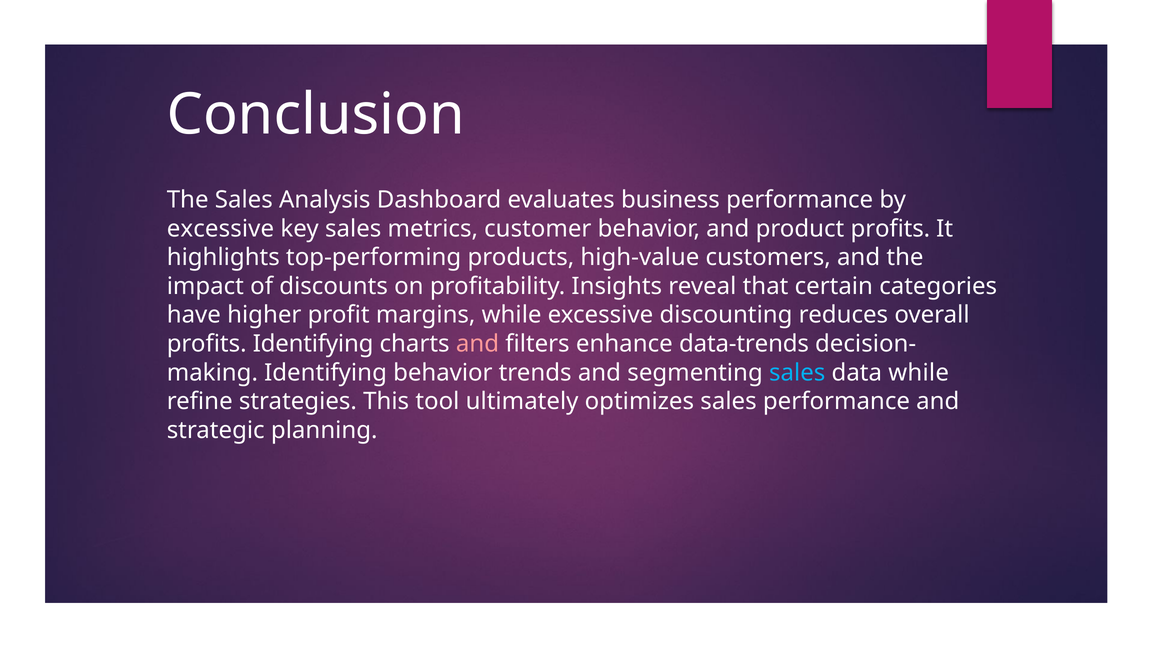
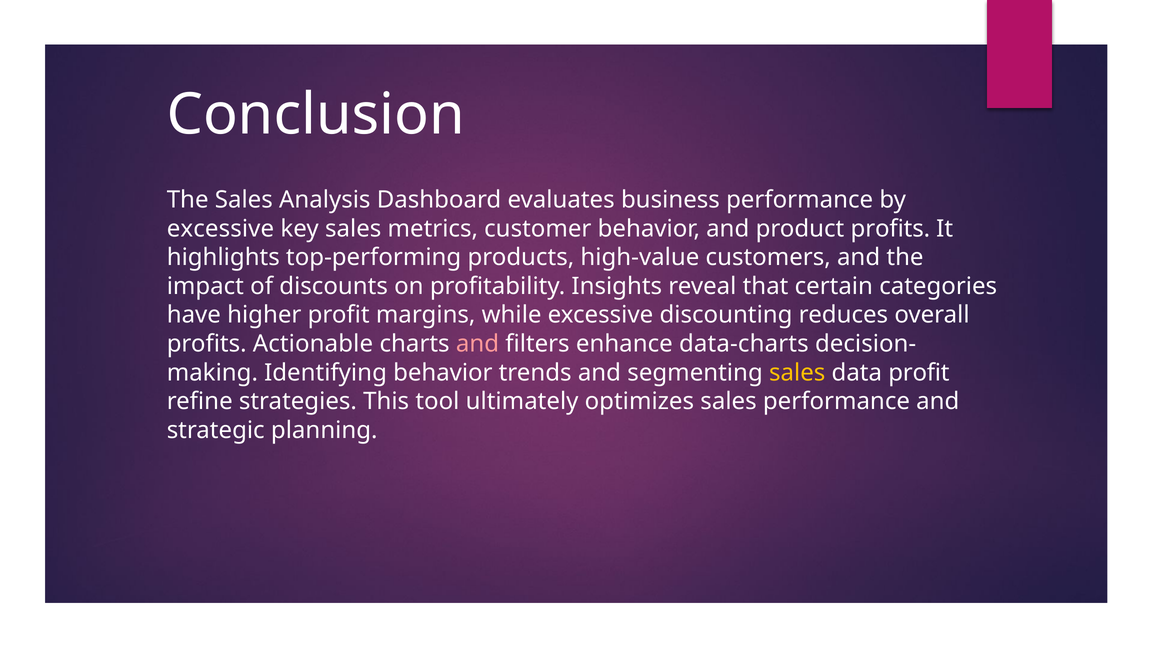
profits Identifying: Identifying -> Actionable (313, 344)
data-trends: data-trends -> data-charts (744, 344)
sales colour: light blue -> yellow (797, 373)
data while: while -> profit (919, 373)
